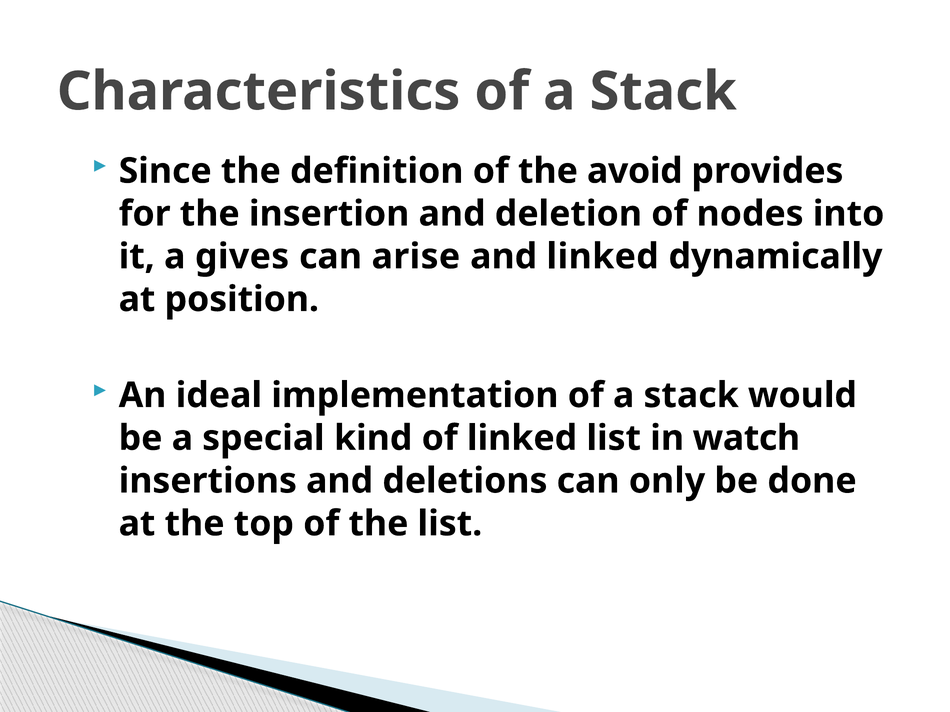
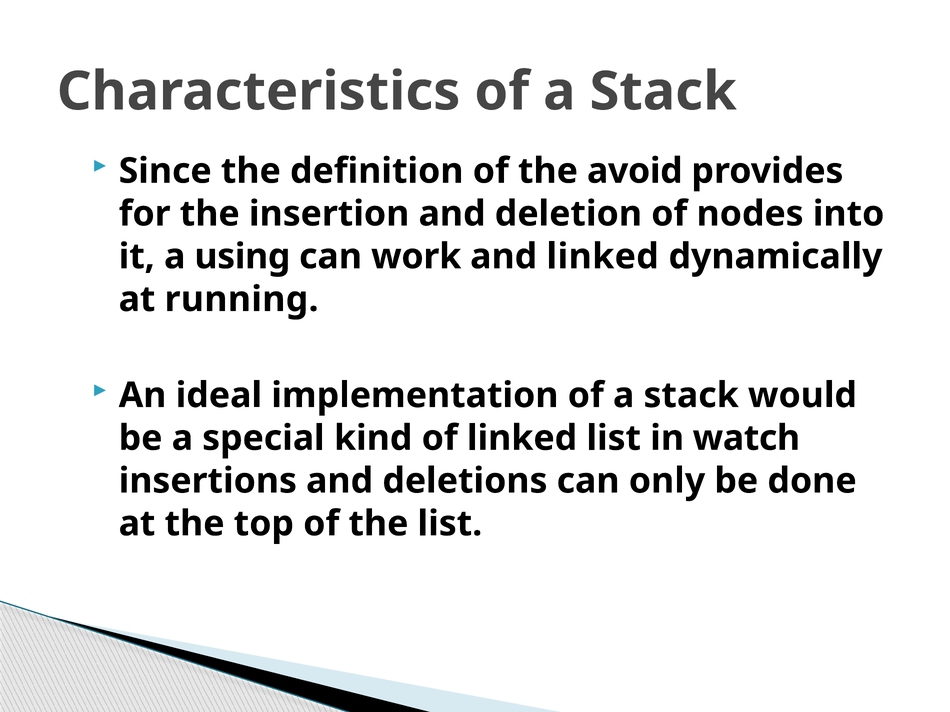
gives: gives -> using (242, 257)
arise: arise -> work (416, 257)
position: position -> running (242, 299)
